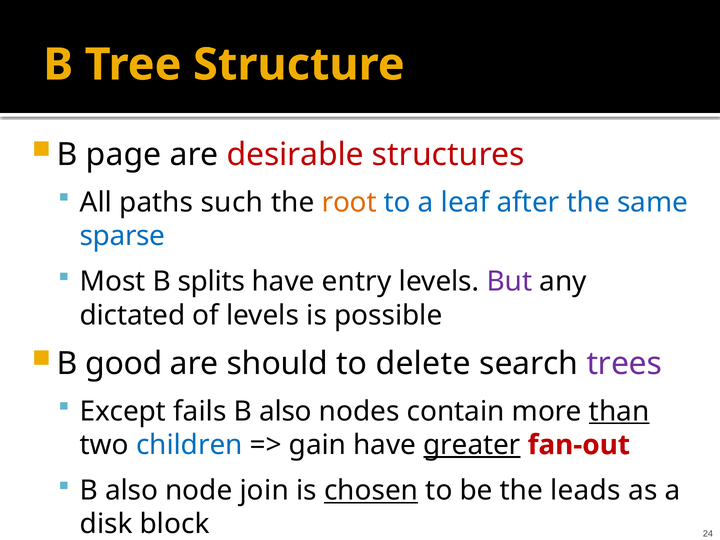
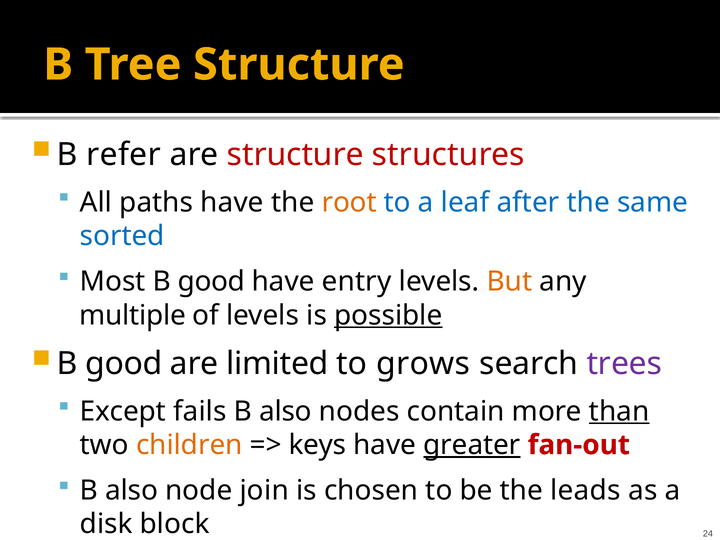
page: page -> refer (124, 155)
are desirable: desirable -> structure (295, 155)
paths such: such -> have (232, 202)
sparse: sparse -> sorted (122, 236)
Most B splits: splits -> good (211, 282)
But colour: purple -> orange (509, 282)
dictated: dictated -> multiple (133, 315)
possible underline: none -> present (388, 315)
should: should -> limited (278, 364)
delete: delete -> grows (423, 364)
children colour: blue -> orange (189, 445)
gain: gain -> keys (318, 445)
chosen underline: present -> none (371, 491)
